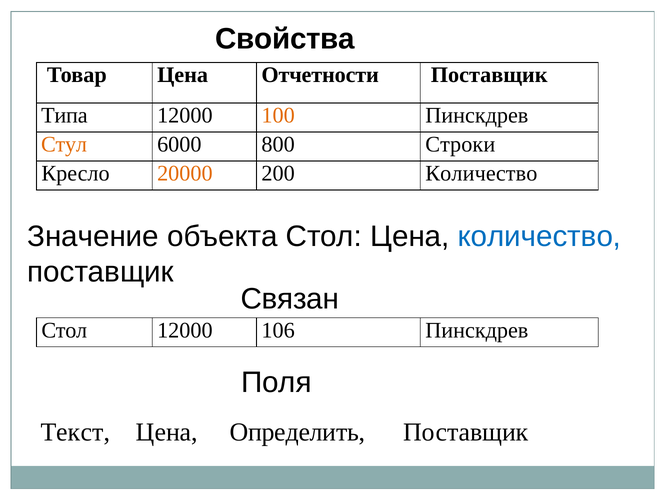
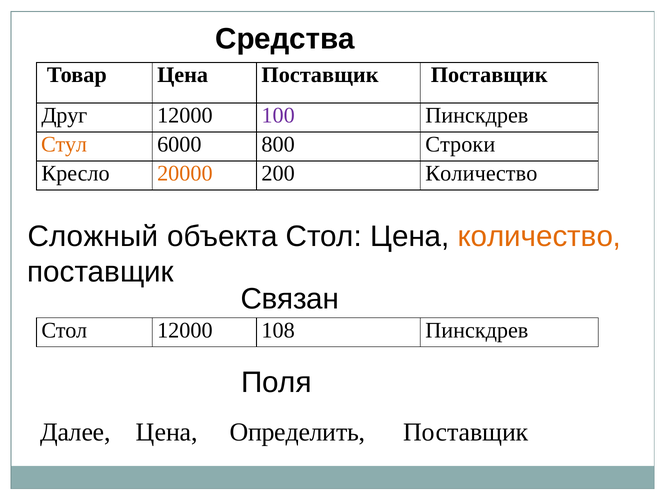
Свойства: Свойства -> Средства (285, 39)
Цена Отчетности: Отчетности -> Поставщик (320, 75)
Типа: Типа -> Друг (64, 115)
100 colour: orange -> purple (278, 115)
Значение: Значение -> Сложный (93, 236)
количество colour: blue -> orange (539, 236)
106: 106 -> 108 (278, 330)
Текст: Текст -> Далее (75, 432)
